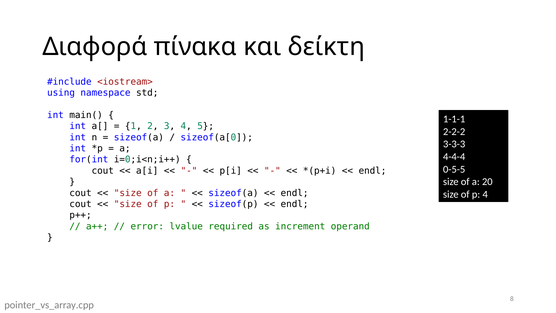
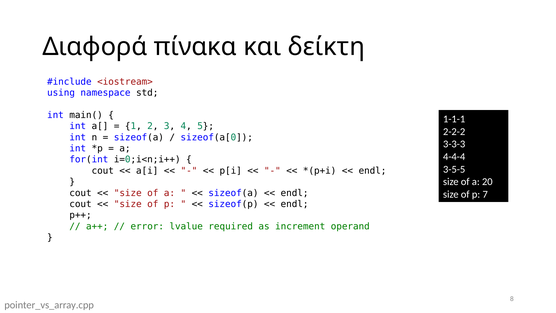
0-5-5: 0-5-5 -> 3-5-5 (454, 169)
p 4: 4 -> 7 (485, 194)
